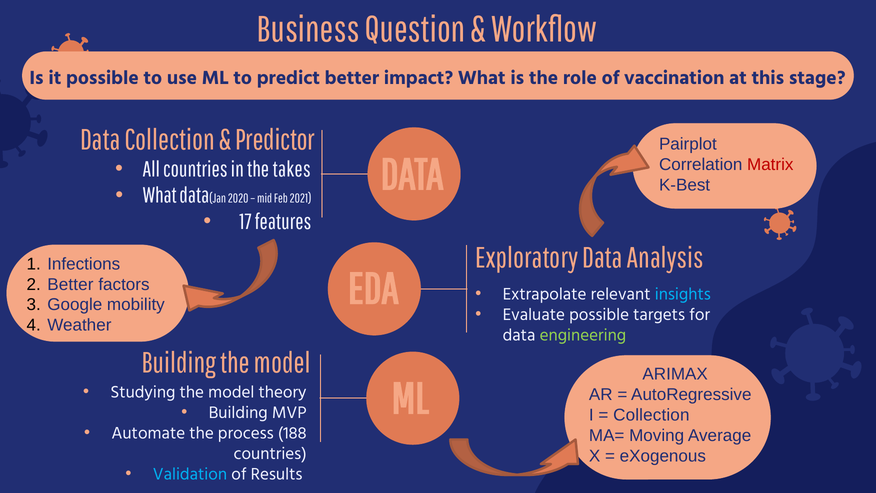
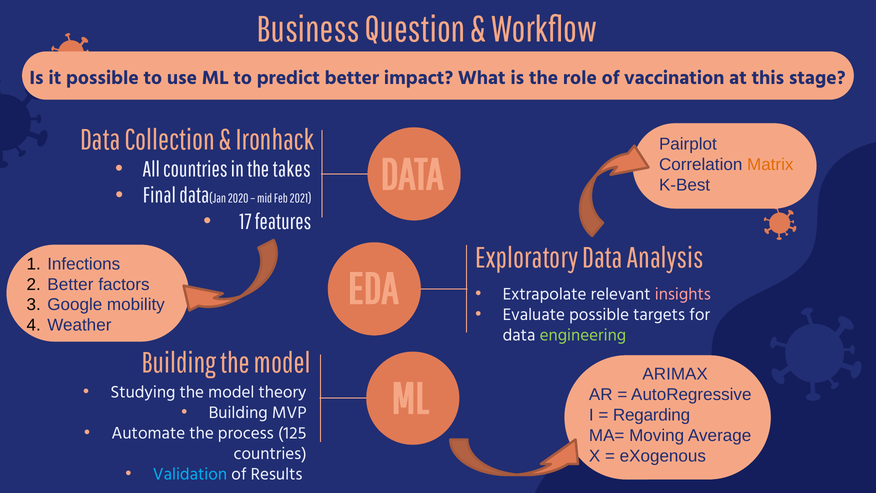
Predictor: Predictor -> Ironhack (275, 140)
Matrix colour: red -> orange (770, 165)
What: What -> Final (159, 195)
insights colour: light blue -> pink (683, 294)
Collection: Collection -> Regarding (652, 415)
188: 188 -> 125 (292, 433)
